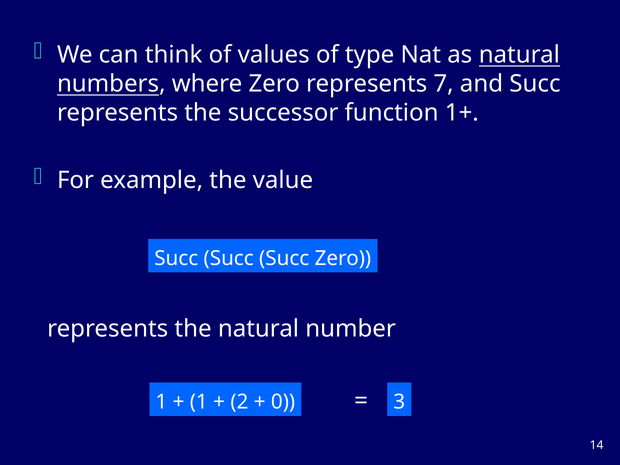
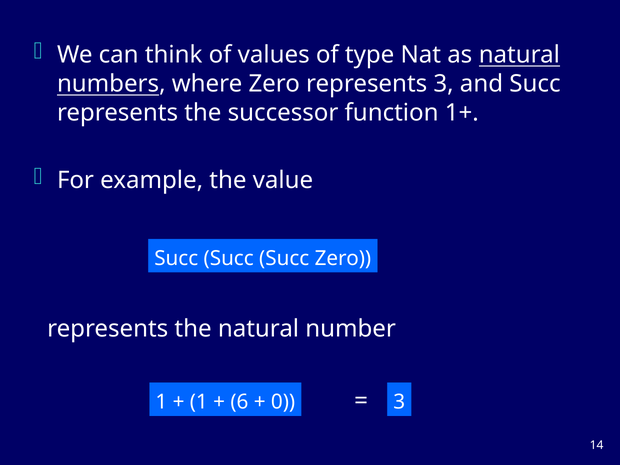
represents 7: 7 -> 3 (444, 84)
2: 2 -> 6 (239, 402)
